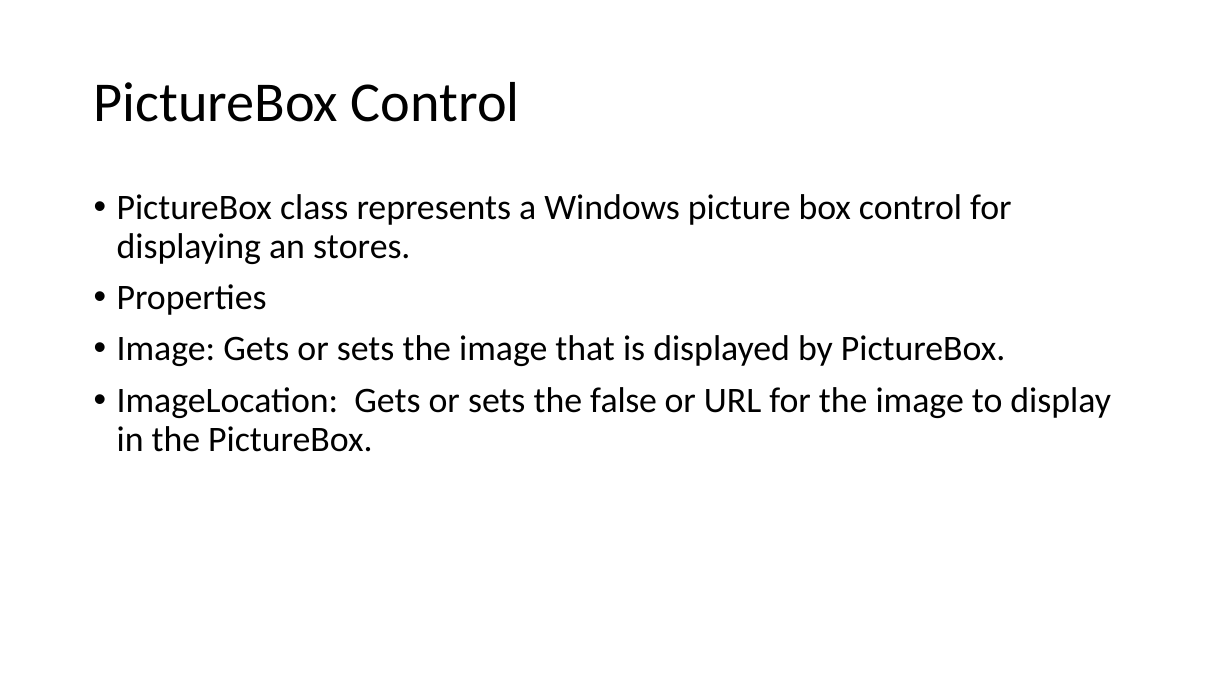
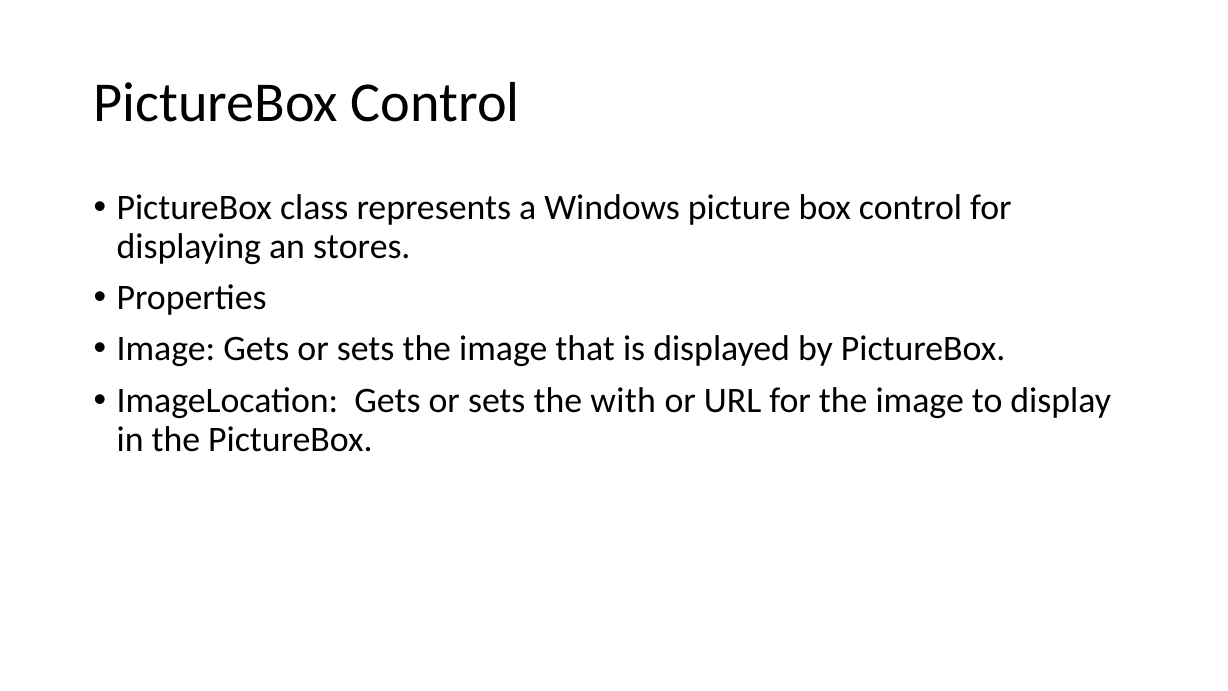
false: false -> with (623, 400)
